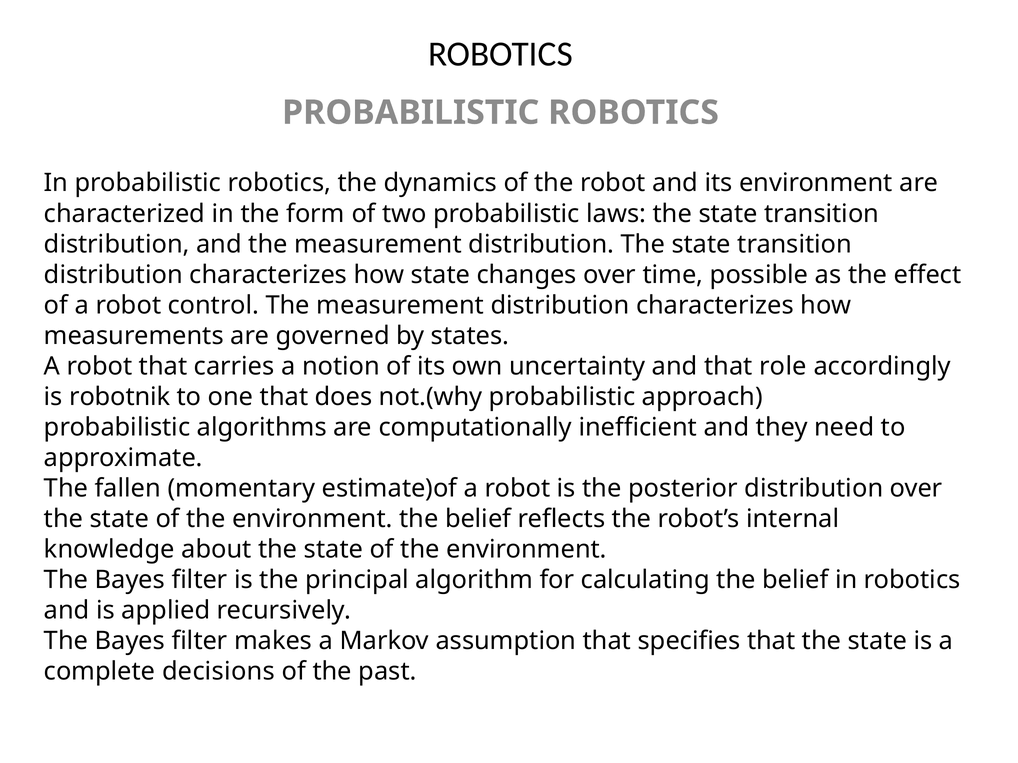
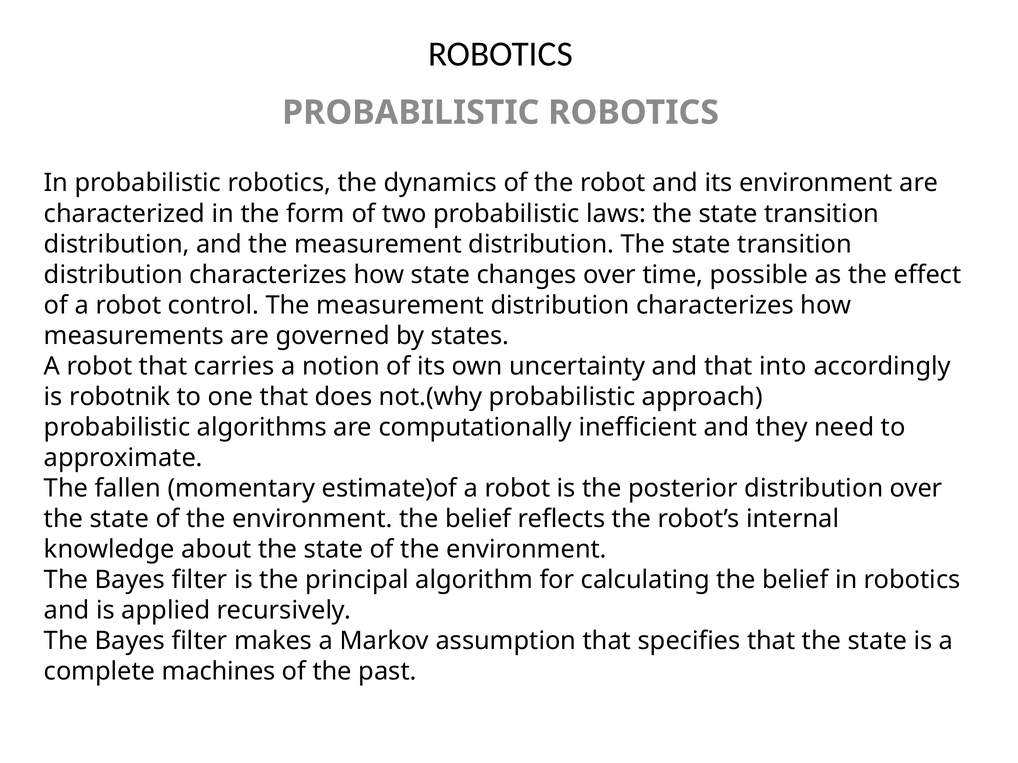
role: role -> into (783, 366)
decisions: decisions -> machines (219, 672)
